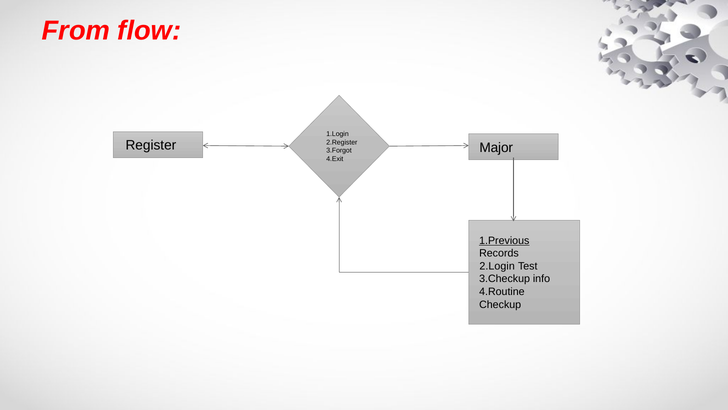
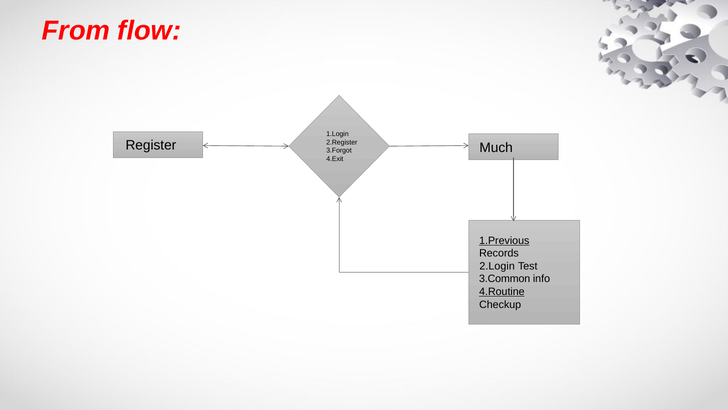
Major: Major -> Much (496, 147)
3.Checkup: 3.Checkup -> 3.Common (505, 279)
4.Routine underline: none -> present (502, 291)
